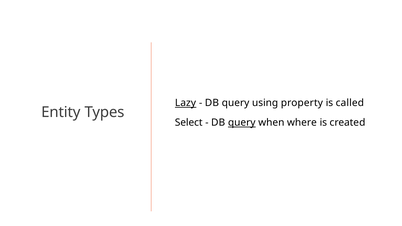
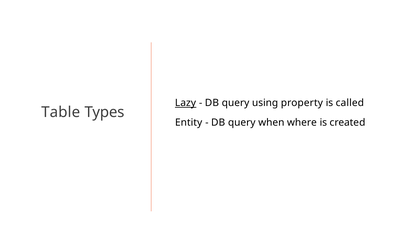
Entity: Entity -> Table (61, 112)
Select: Select -> Entity (189, 123)
query underline: present -> none (242, 123)
